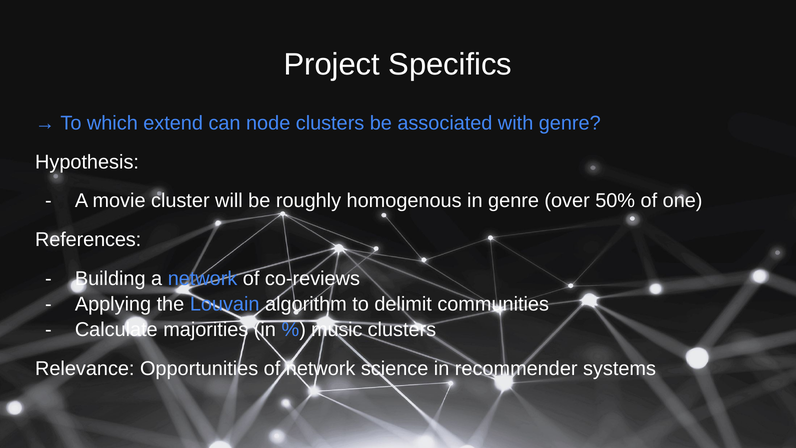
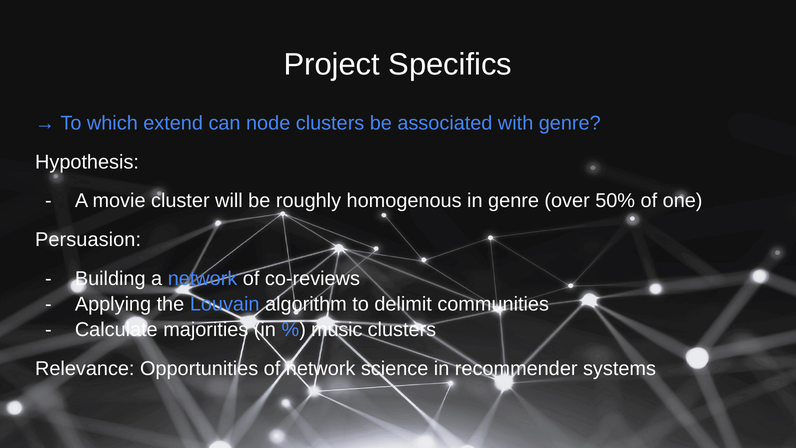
References: References -> Persuasion (88, 240)
